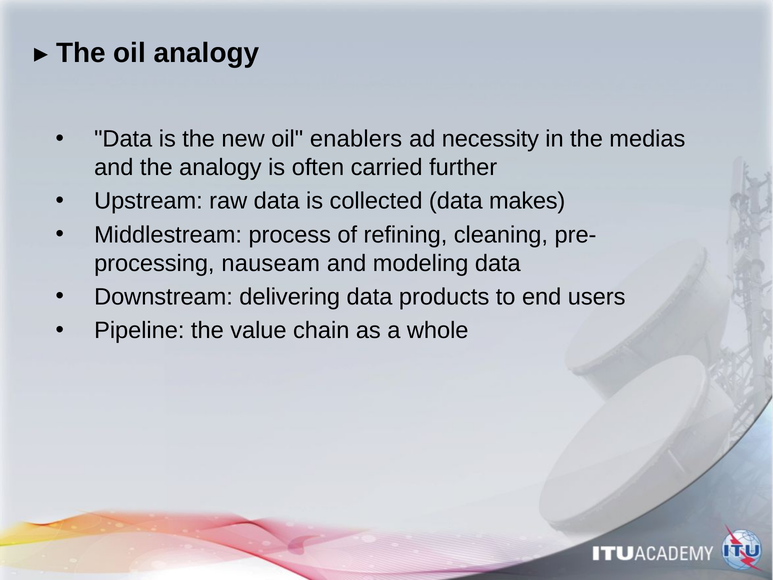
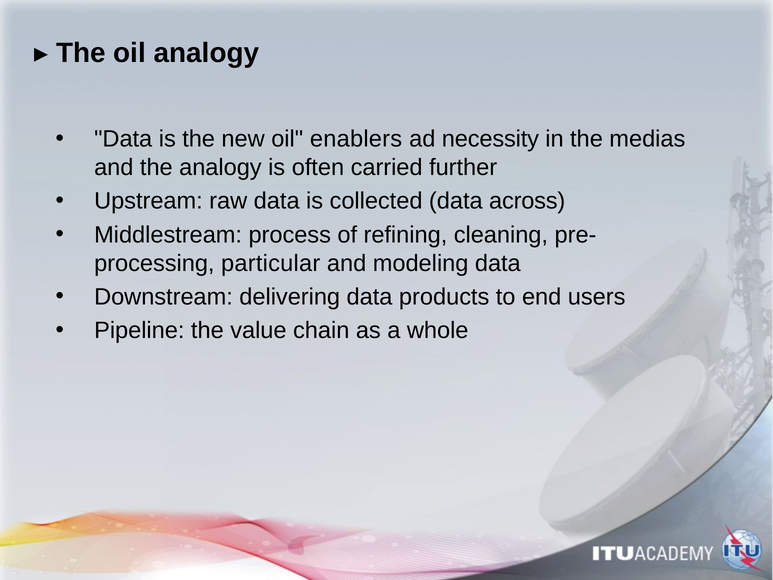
makes: makes -> across (527, 201)
nauseam: nauseam -> particular (271, 263)
